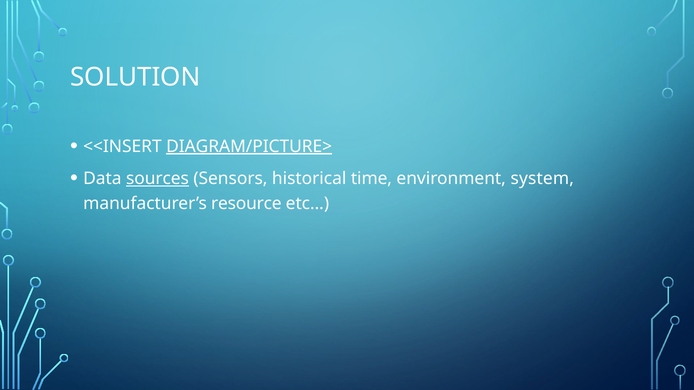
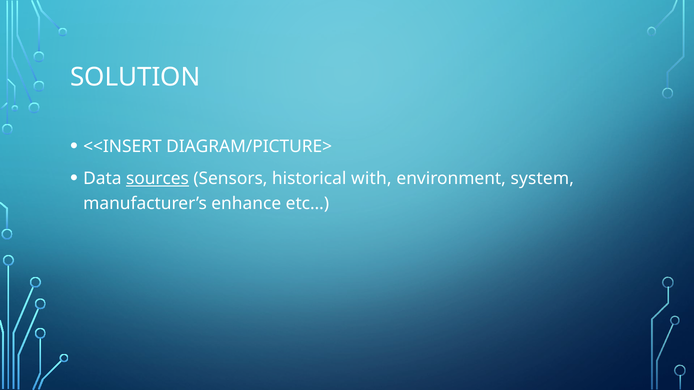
DIAGRAM/PICTURE> underline: present -> none (249, 146)
time: time -> with (371, 179)
resource: resource -> enhance (246, 204)
